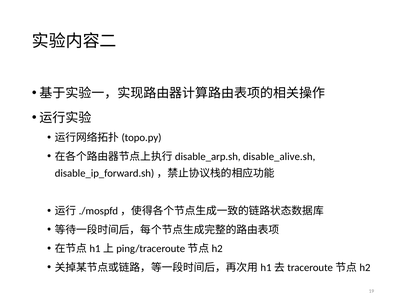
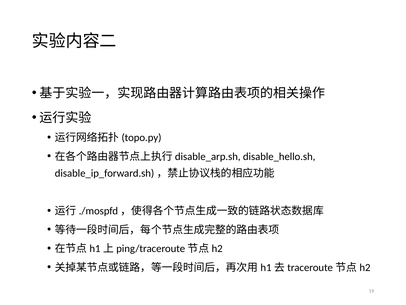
disable_alive.sh: disable_alive.sh -> disable_hello.sh (279, 156)
